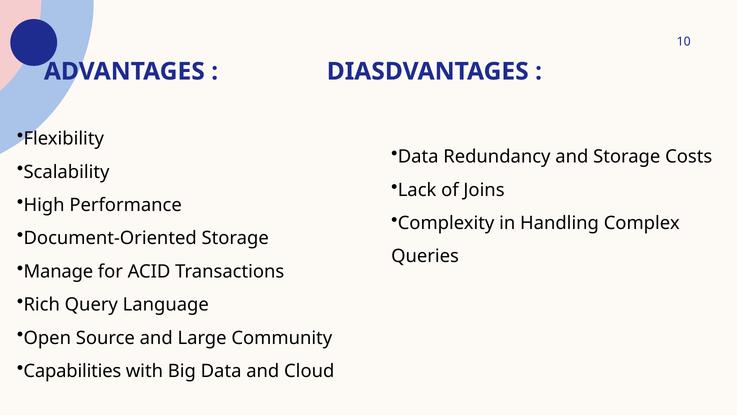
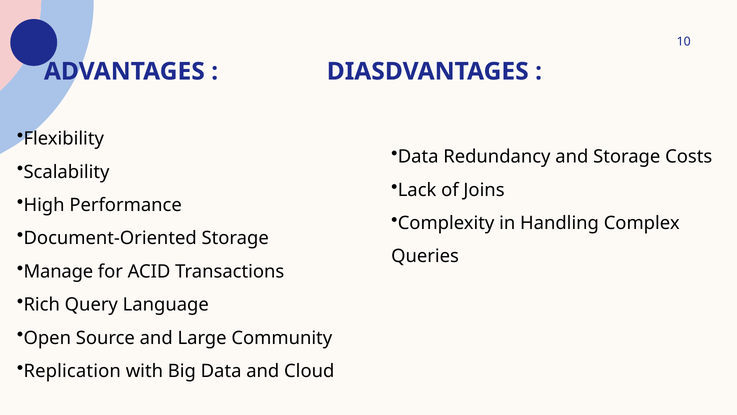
Capabilities: Capabilities -> Replication (72, 371)
